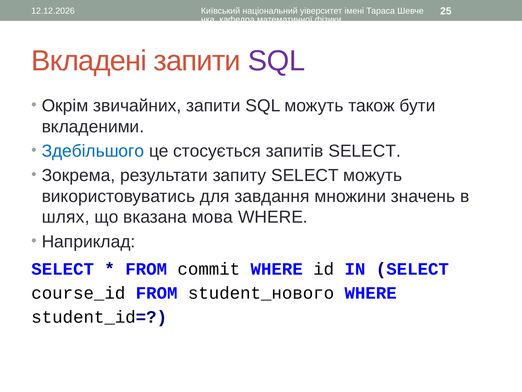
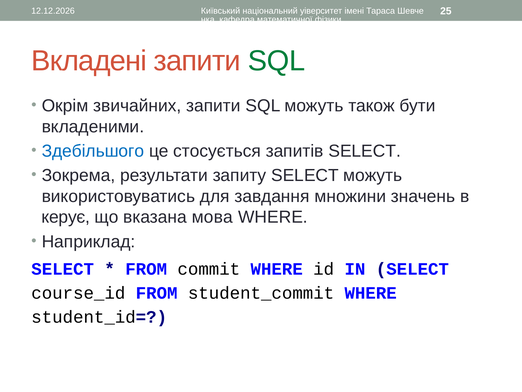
SQL colour: purple -> green (277, 61)
шлях: шлях -> керує (66, 217)
student_нового: student_нового -> student_commit (261, 293)
